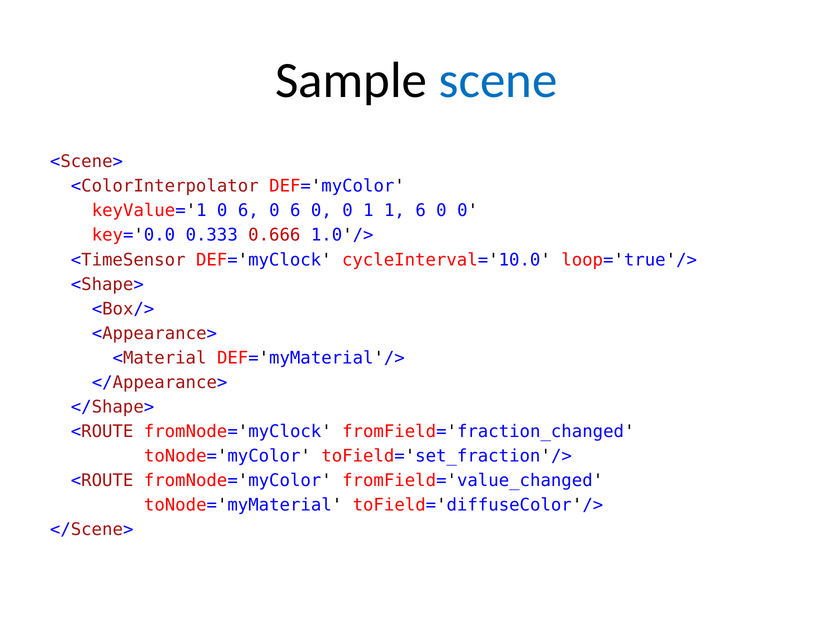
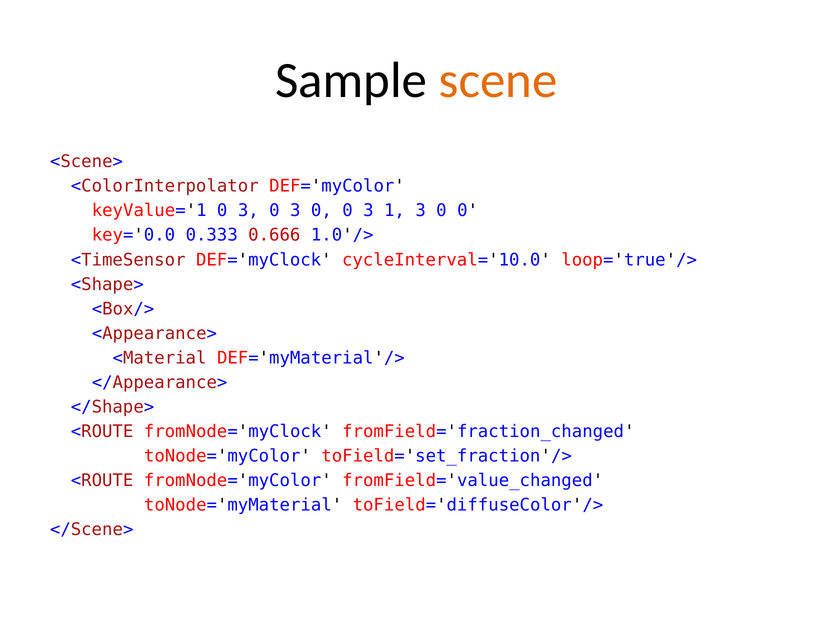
scene colour: blue -> orange (498, 81)
keyValue='1 0 6: 6 -> 3 (248, 211)
6: 6 -> 3 (295, 211)
0 0 1: 1 -> 3 (368, 211)
1 6: 6 -> 3 (421, 211)
